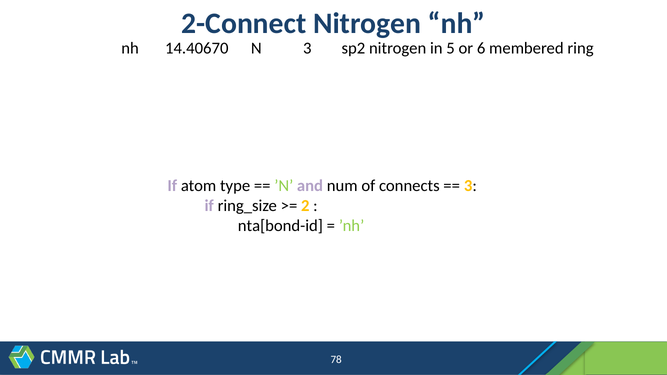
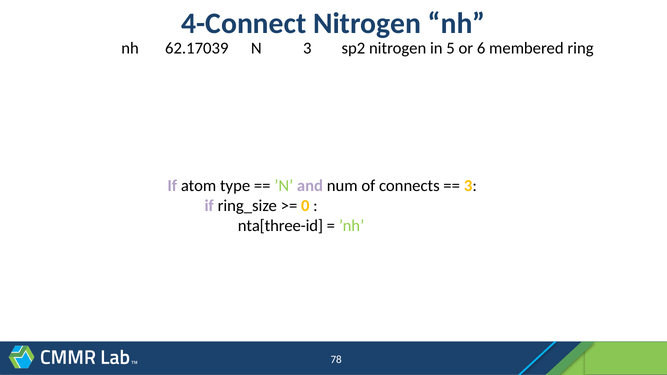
2-Connect: 2-Connect -> 4-Connect (244, 24)
14.40670: 14.40670 -> 62.17039 (197, 48)
2: 2 -> 0 (305, 206)
nta[bond-id: nta[bond-id -> nta[three-id (280, 226)
